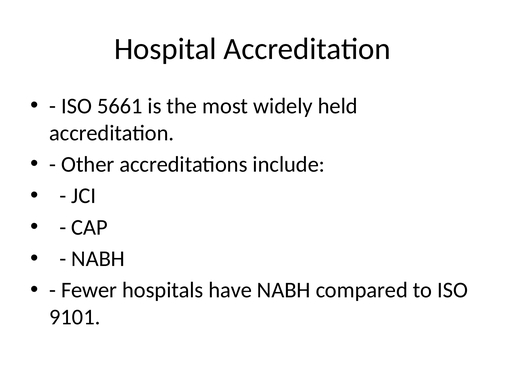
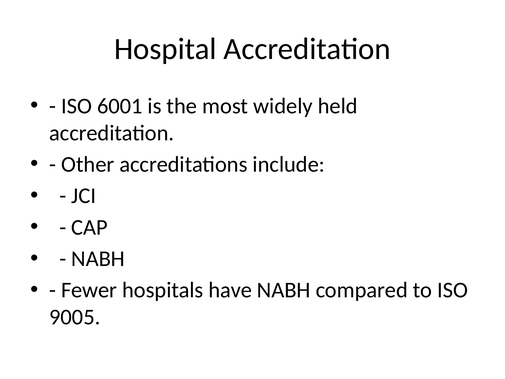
5661: 5661 -> 6001 (120, 106)
9101: 9101 -> 9005 (75, 317)
